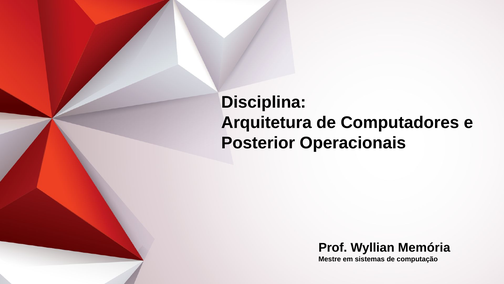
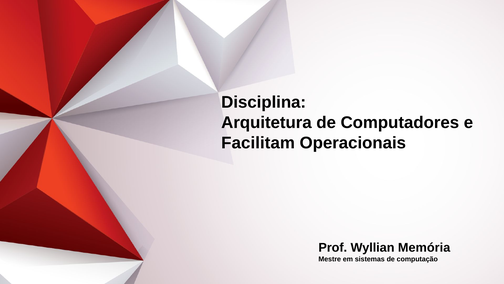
Posterior: Posterior -> Facilitam (258, 143)
